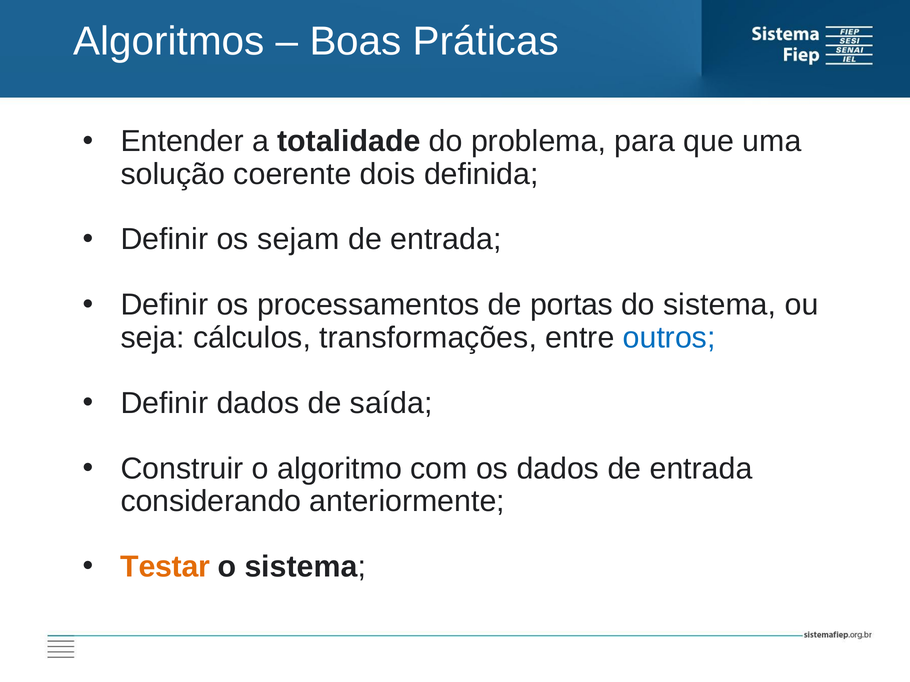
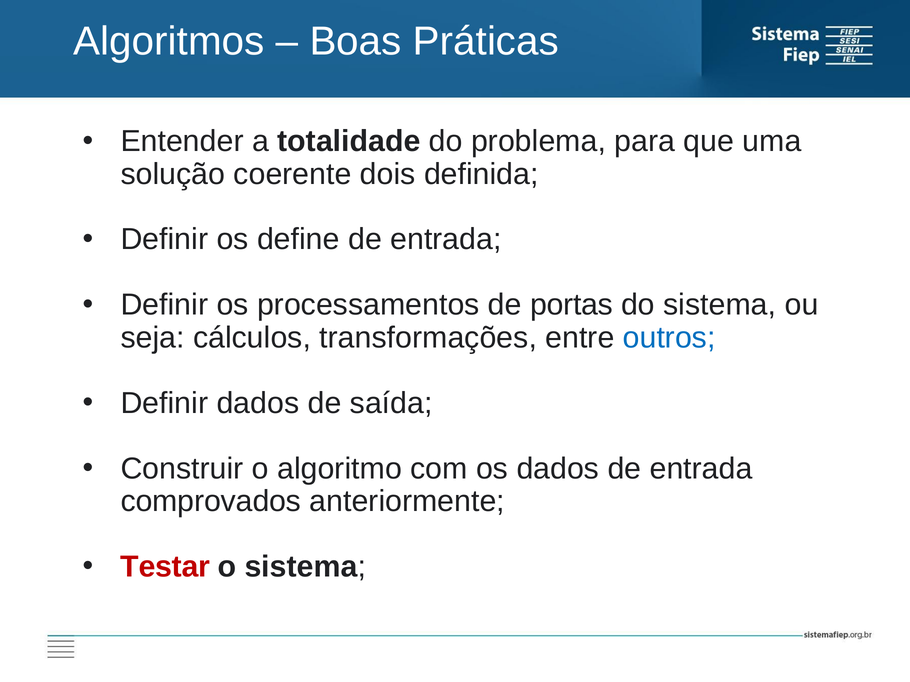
sejam: sejam -> define (298, 240)
considerando: considerando -> comprovados (211, 502)
Testar colour: orange -> red (165, 567)
